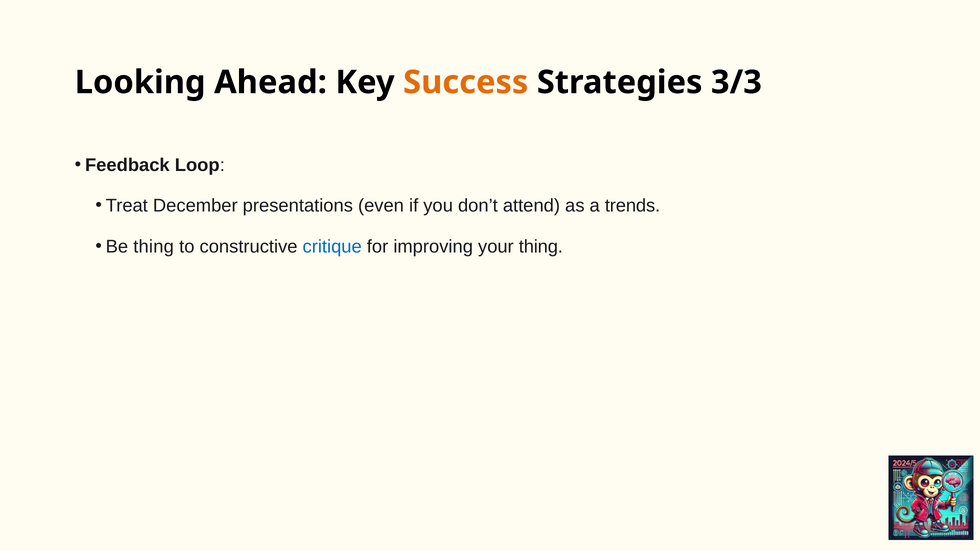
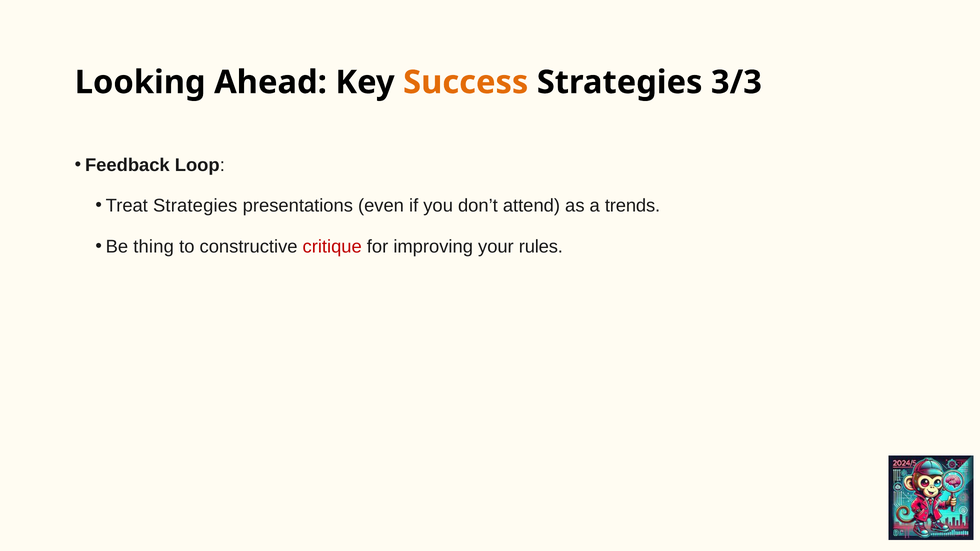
Treat December: December -> Strategies (195, 206)
critique colour: blue -> red (332, 247)
your thing: thing -> rules (541, 247)
